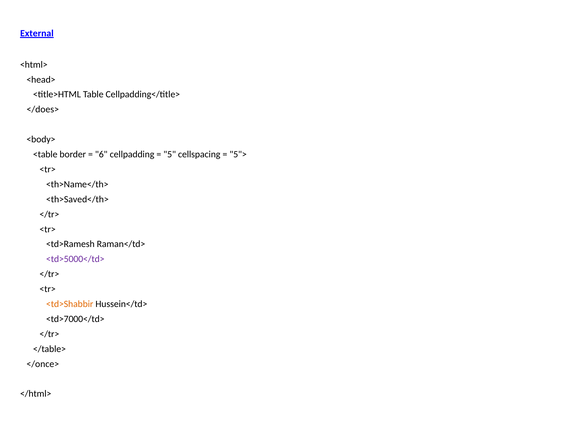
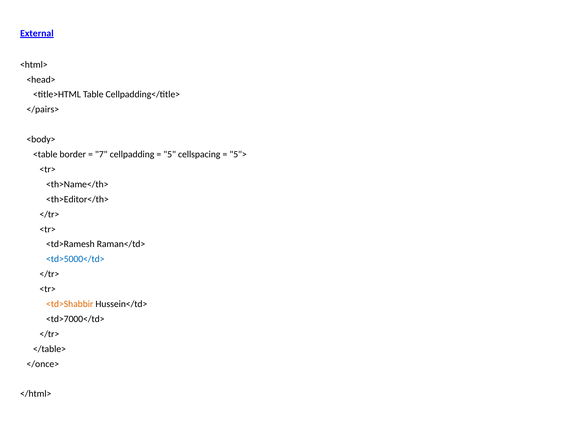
</does>: </does> -> </pairs> (43, 109)
6: 6 -> 7 (101, 154)
<th>Saved</th>: <th>Saved</th> -> <th>Editor</th> (77, 199)
<td>5000</td> colour: purple -> blue (75, 259)
